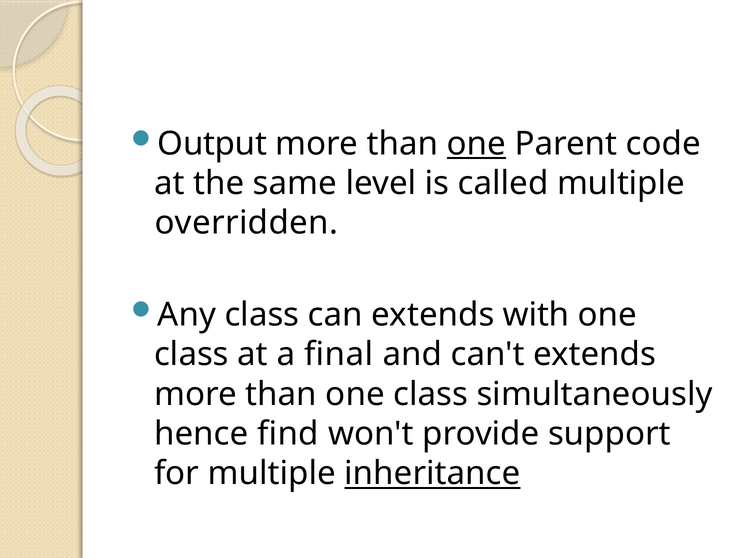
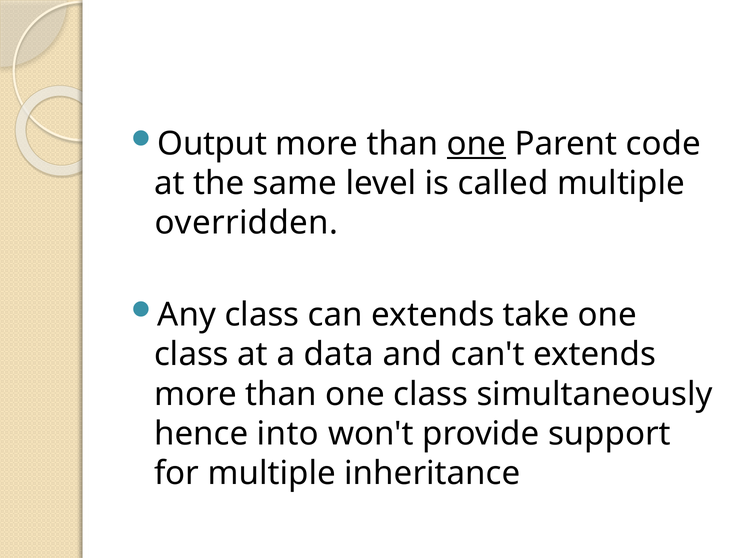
with: with -> take (536, 315)
final: final -> data (339, 355)
find: find -> into (288, 434)
inheritance underline: present -> none (432, 474)
